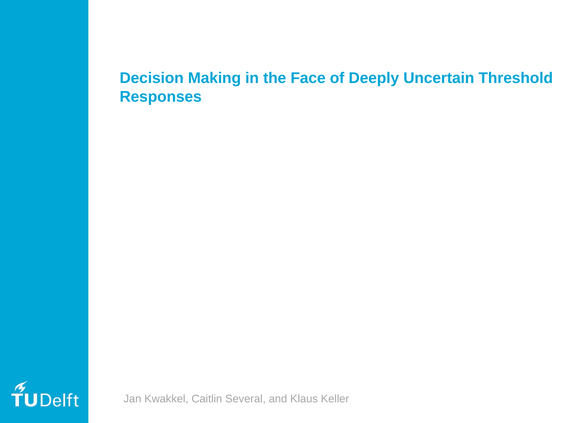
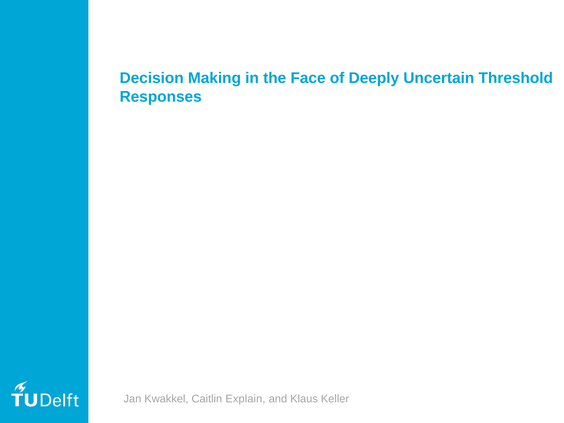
Several: Several -> Explain (245, 399)
